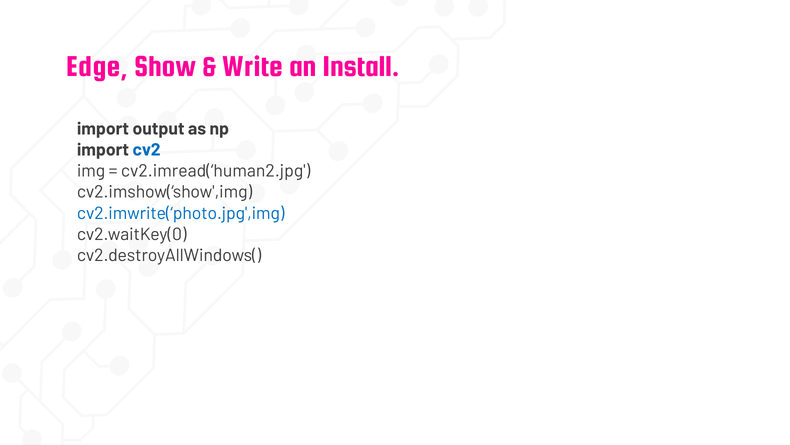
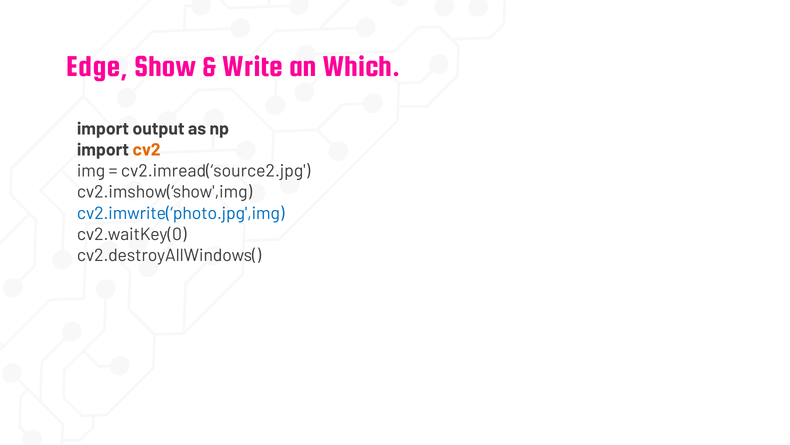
Install: Install -> Which (361, 66)
cv2 colour: blue -> orange (147, 150)
cv2.imread(‘human2.jpg: cv2.imread(‘human2.jpg -> cv2.imread(‘source2.jpg (216, 171)
